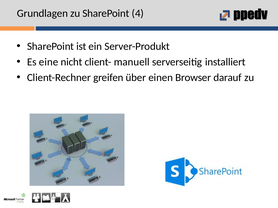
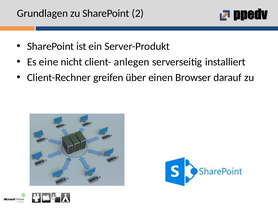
4: 4 -> 2 (138, 13)
manuell: manuell -> anlegen (132, 62)
